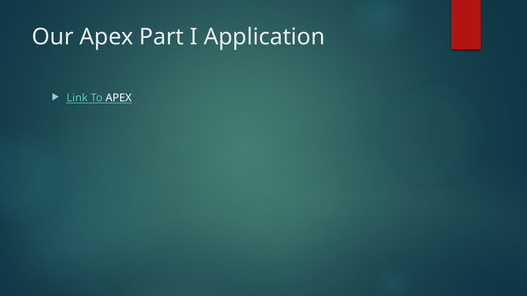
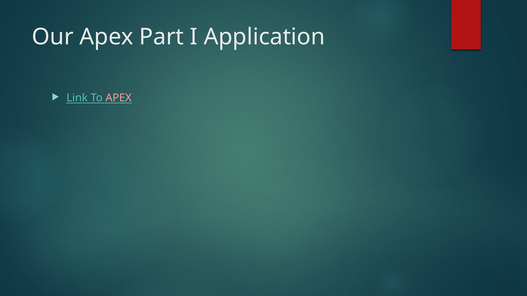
APEX colour: white -> pink (119, 98)
